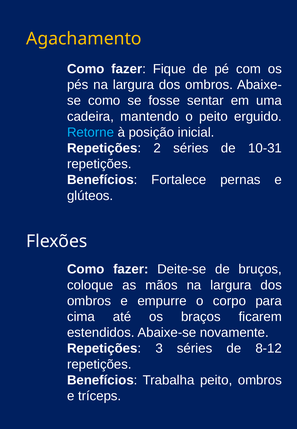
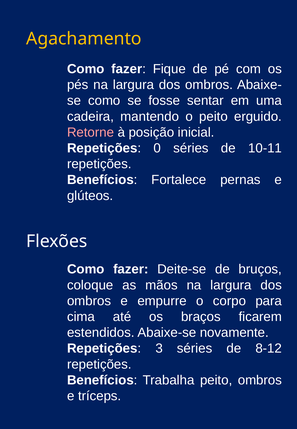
Retorne colour: light blue -> pink (91, 132)
2: 2 -> 0 (157, 148)
10-31: 10-31 -> 10-11 (265, 148)
